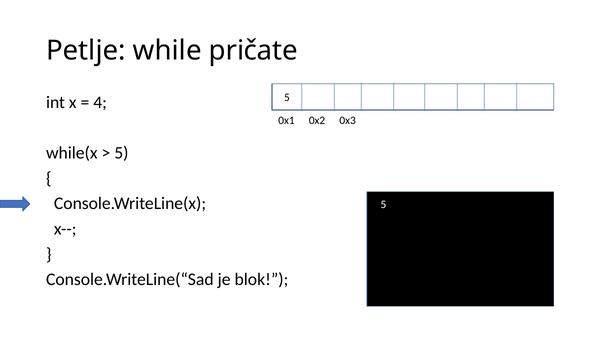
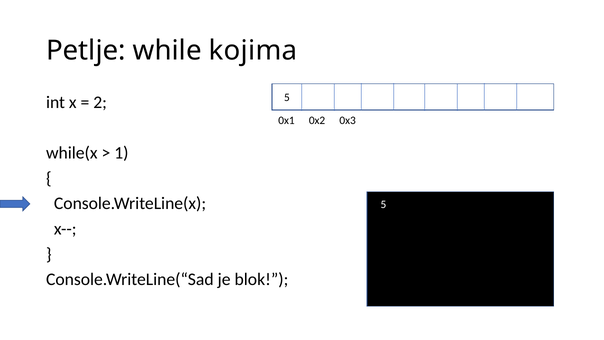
pričate: pričate -> kojima (253, 51)
4: 4 -> 2 (100, 102)
5: 5 -> 1 (121, 153)
